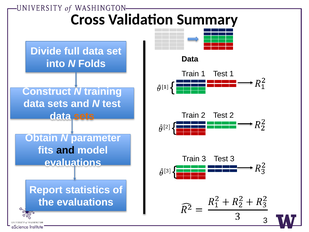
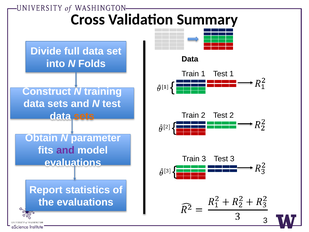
and colour: black -> purple (65, 150)
